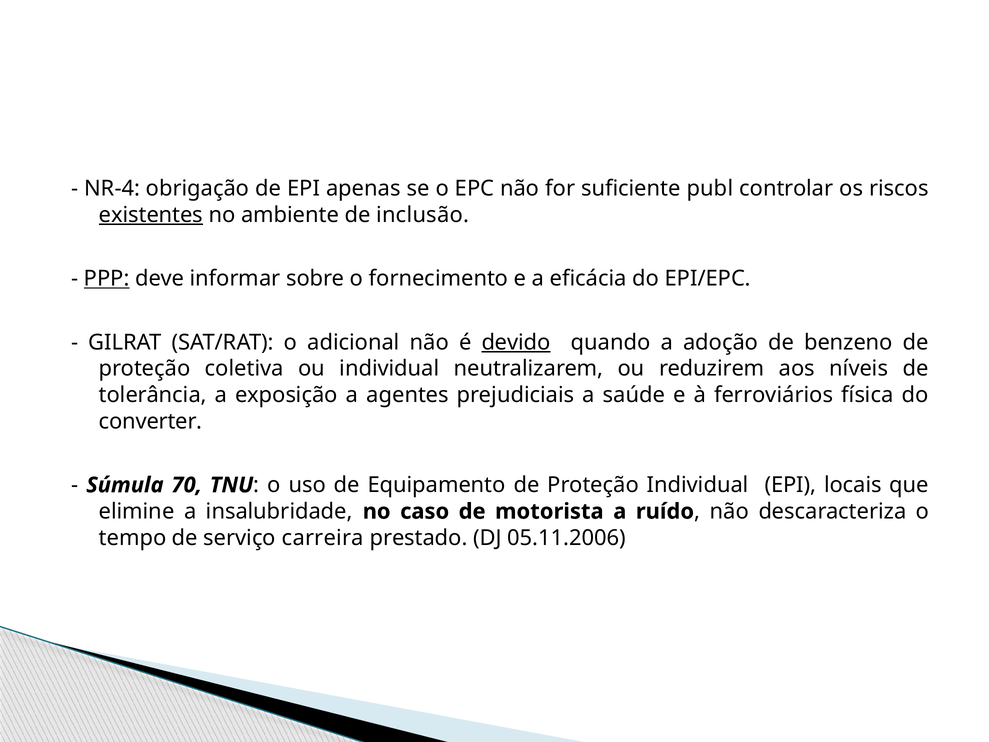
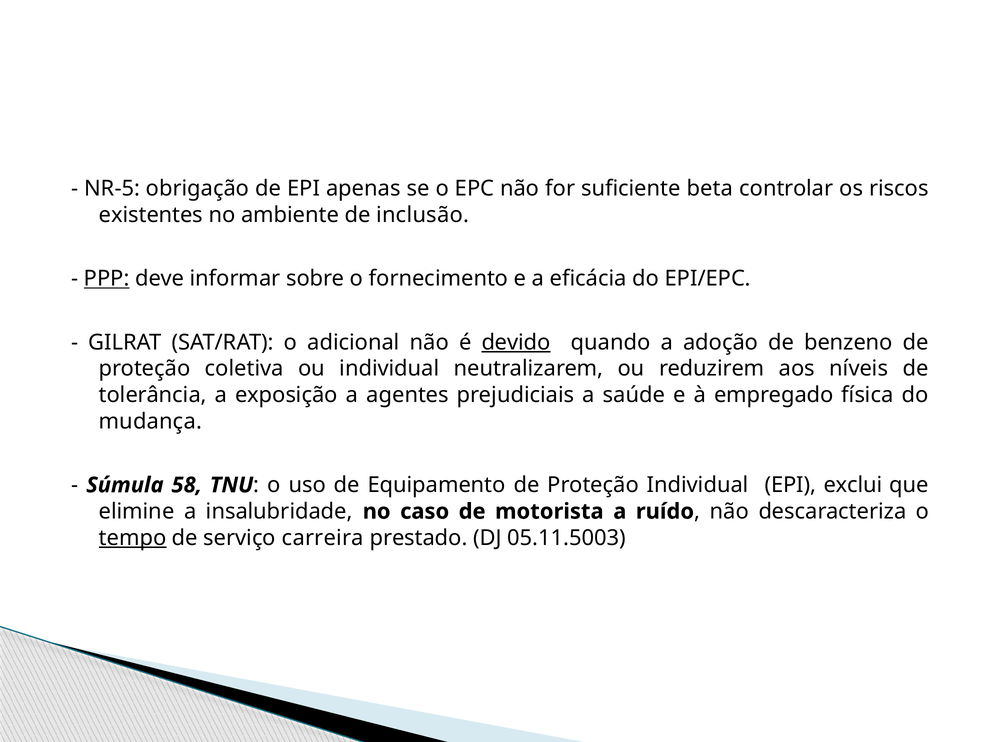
NR-4: NR-4 -> NR-5 (112, 188)
publ: publ -> beta (710, 188)
existentes underline: present -> none (151, 215)
ferroviários: ferroviários -> empregado (774, 395)
converter: converter -> mudança (150, 421)
70: 70 -> 58 (187, 485)
locais: locais -> exclui (853, 485)
tempo underline: none -> present (133, 538)
05.11.2006: 05.11.2006 -> 05.11.5003 (567, 538)
